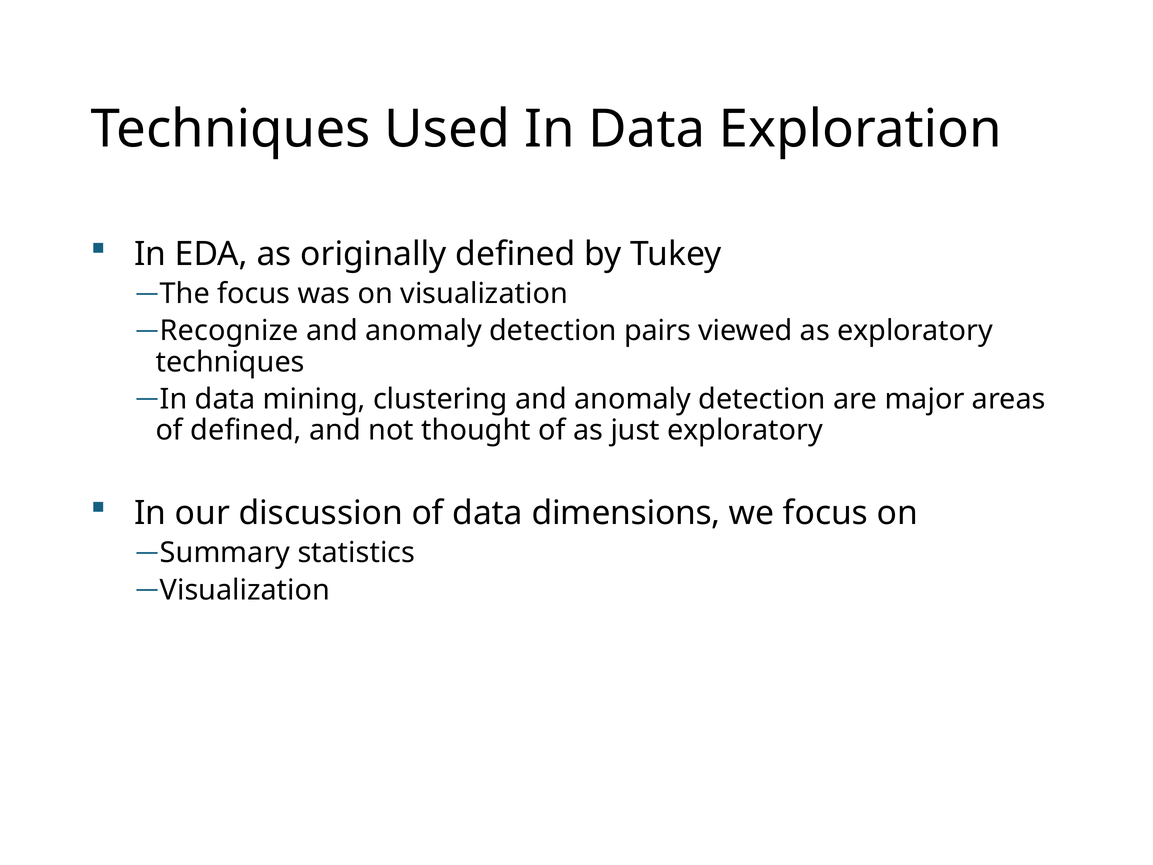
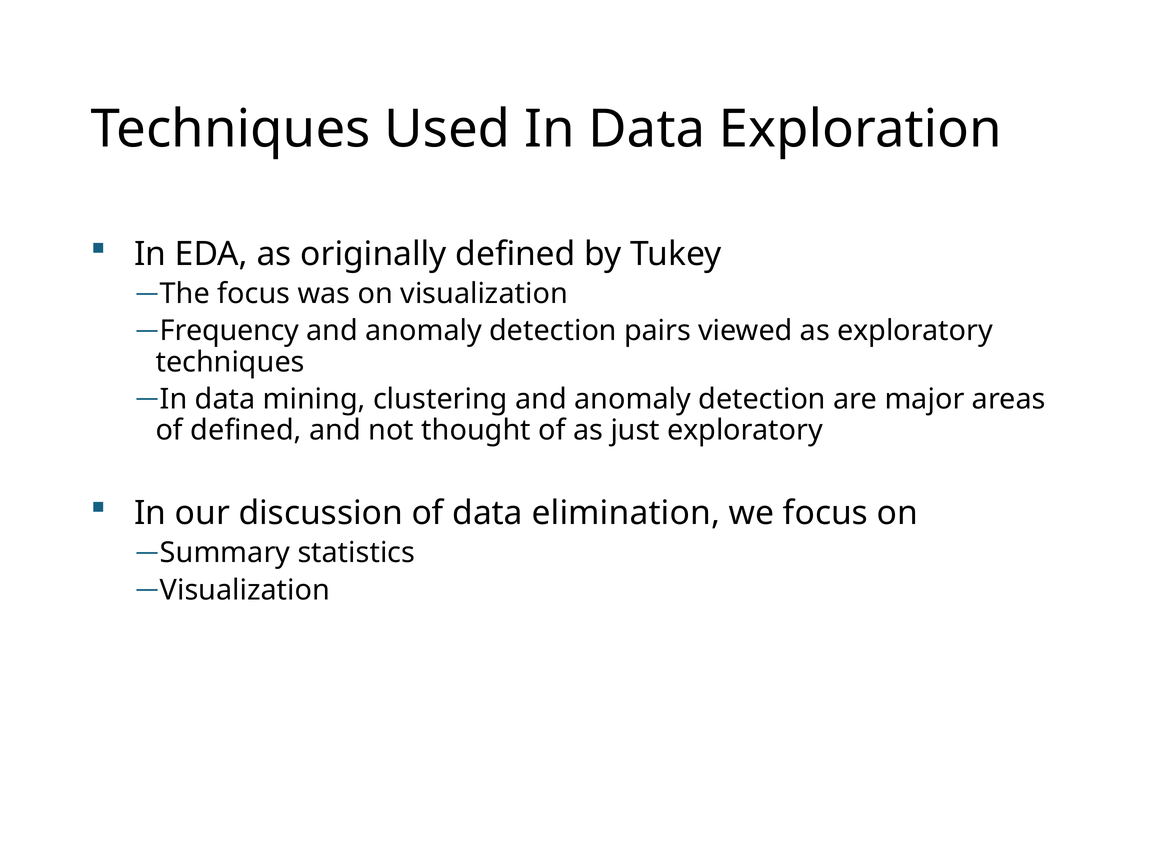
Recognize: Recognize -> Frequency (229, 331)
dimensions: dimensions -> elimination (626, 513)
